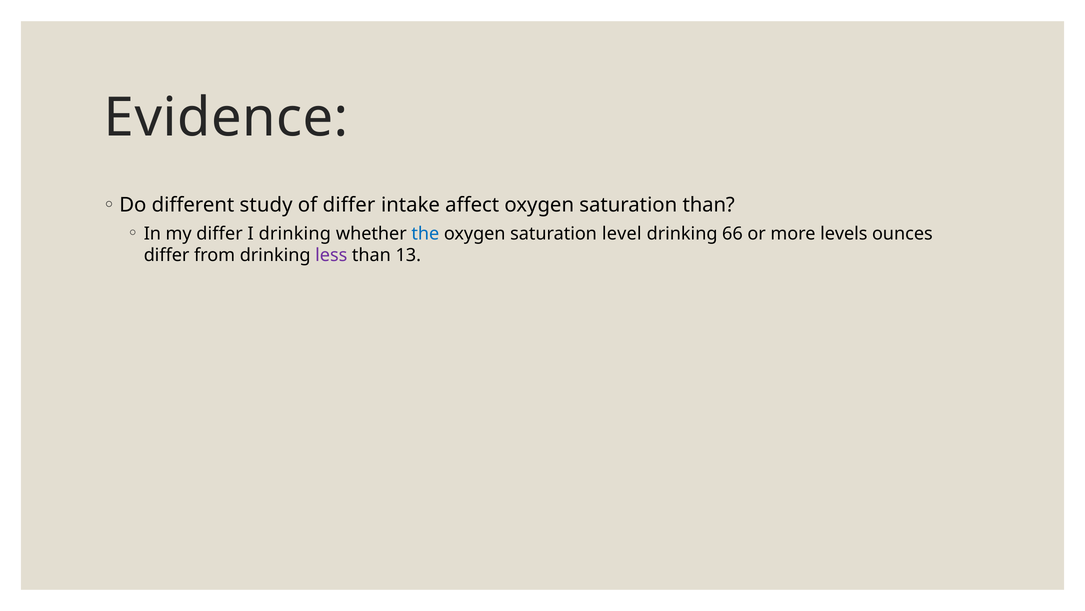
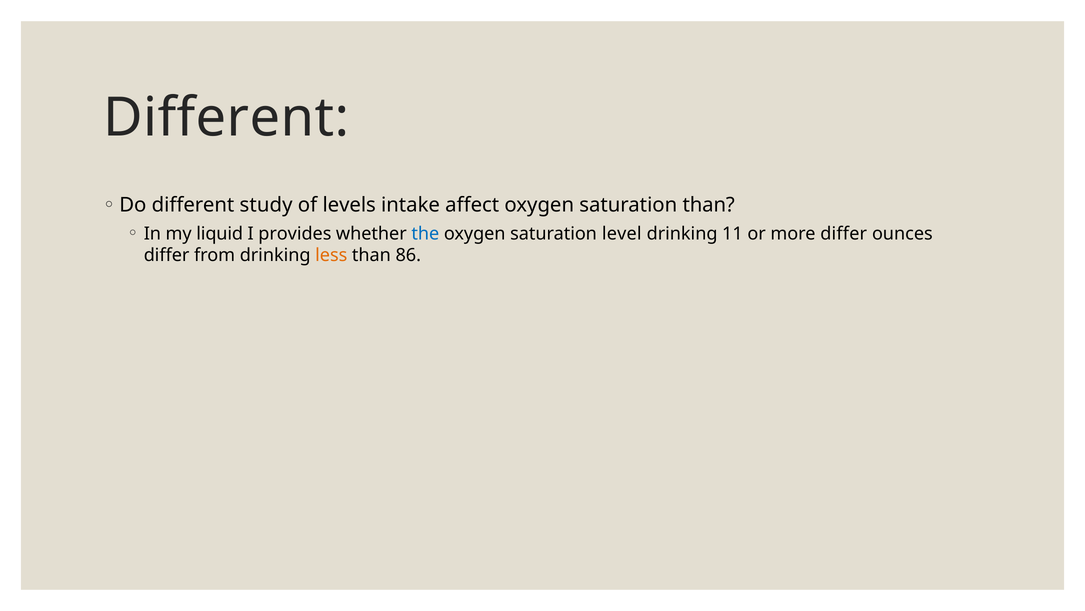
Evidence: Evidence -> Different (226, 118)
of differ: differ -> levels (349, 205)
my differ: differ -> liquid (220, 233)
I drinking: drinking -> provides (295, 233)
66: 66 -> 11 (732, 233)
more levels: levels -> differ (844, 233)
less colour: purple -> orange (331, 255)
13: 13 -> 86 (408, 255)
